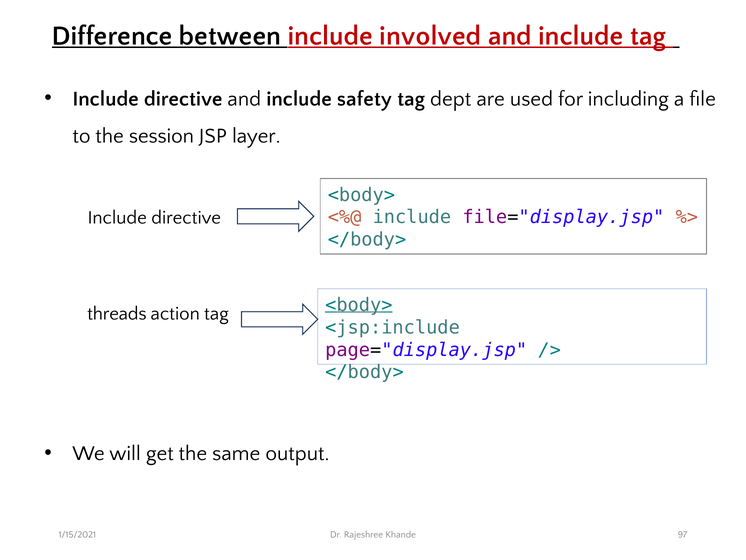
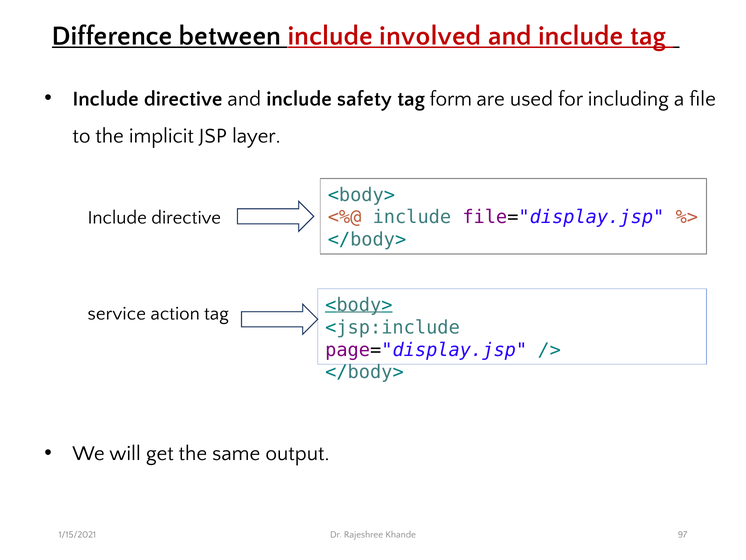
dept: dept -> form (451, 99)
session: session -> implicit (161, 136)
threads: threads -> service (117, 313)
